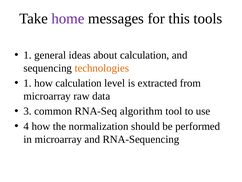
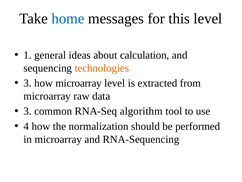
home colour: purple -> blue (68, 19)
this tools: tools -> level (208, 19)
1: 1 -> 3 (28, 83)
how calculation: calculation -> microarray (79, 83)
